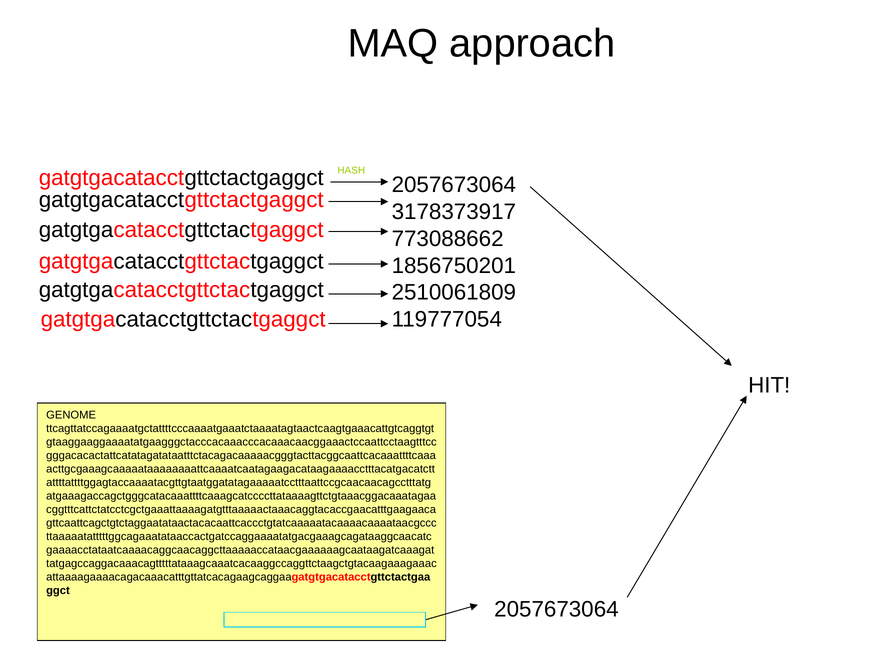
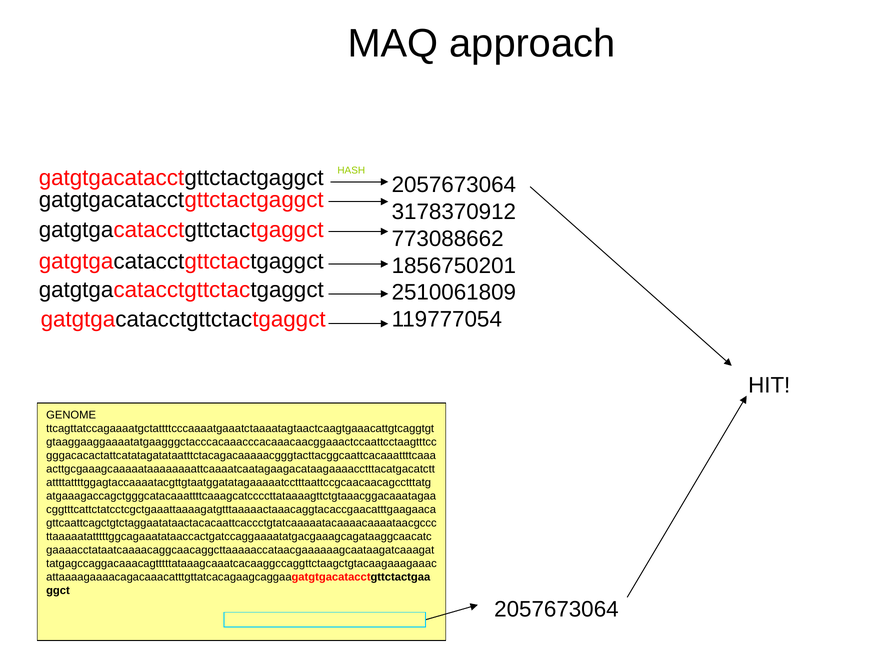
3178373917: 3178373917 -> 3178370912 (454, 212)
